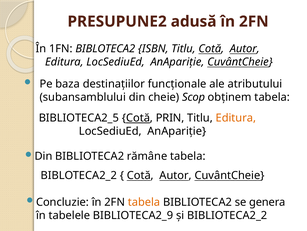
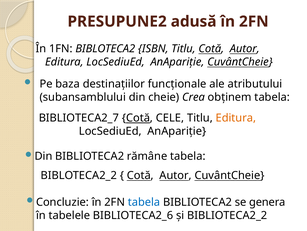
Scop: Scop -> Crea (193, 97)
BIBLIOTECA2_5: BIBLIOTECA2_5 -> BIBLIOTECA2_7 (79, 117)
PRIN: PRIN -> CELE (170, 117)
tabela colour: orange -> blue (144, 201)
BIBLIOTECA2_9: BIBLIOTECA2_9 -> BIBLIOTECA2_6 (133, 215)
